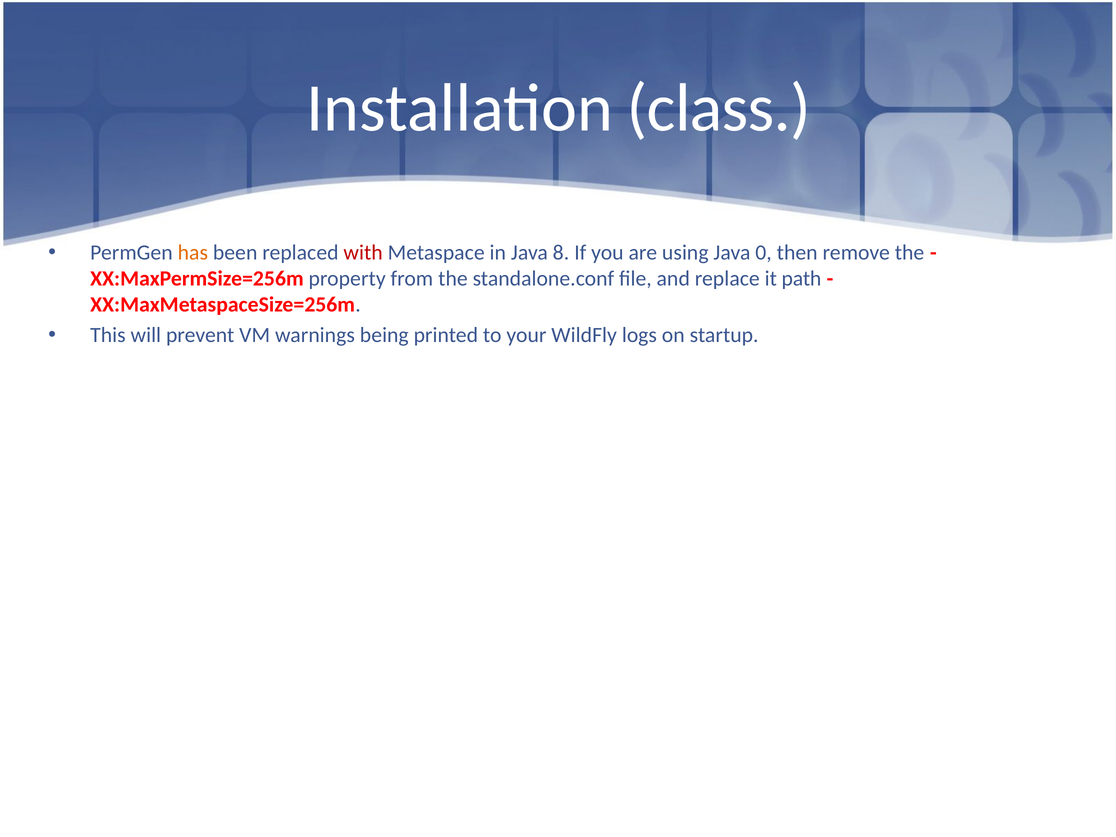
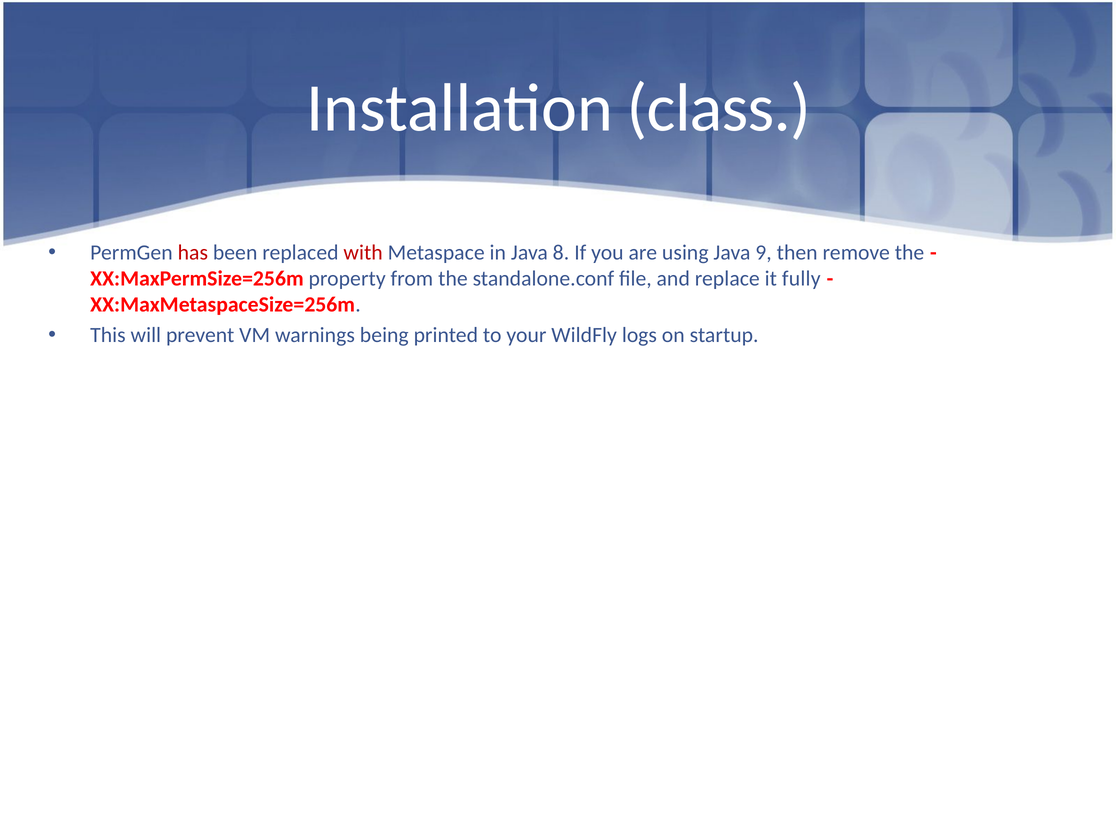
has colour: orange -> red (193, 253)
0: 0 -> 9 (764, 253)
path: path -> fully (801, 279)
